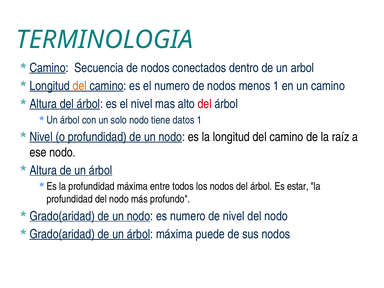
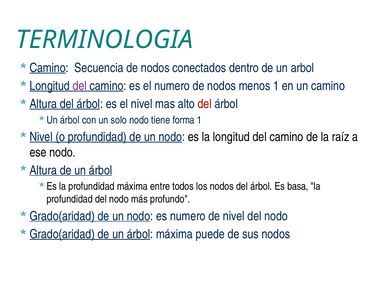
del colour: orange -> purple (80, 86)
datos: datos -> forma (184, 120)
estar: estar -> basa (298, 186)
